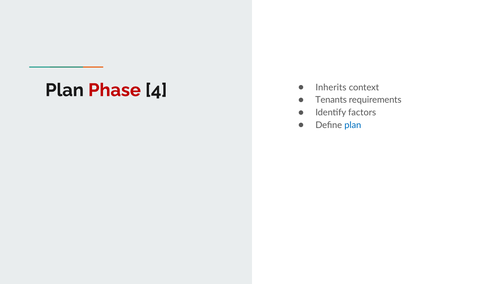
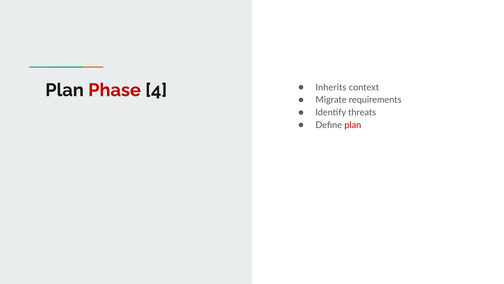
Tenants: Tenants -> Migrate (331, 100)
factors: factors -> threats (362, 112)
plan colour: blue -> red (353, 125)
